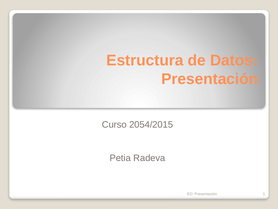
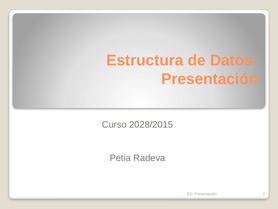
2054/2015: 2054/2015 -> 2028/2015 (151, 124)
